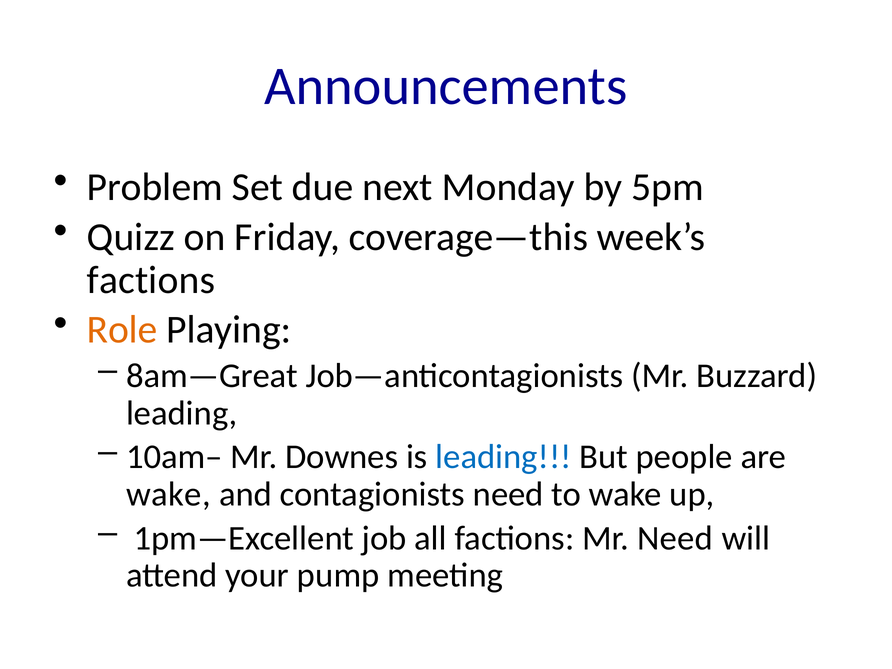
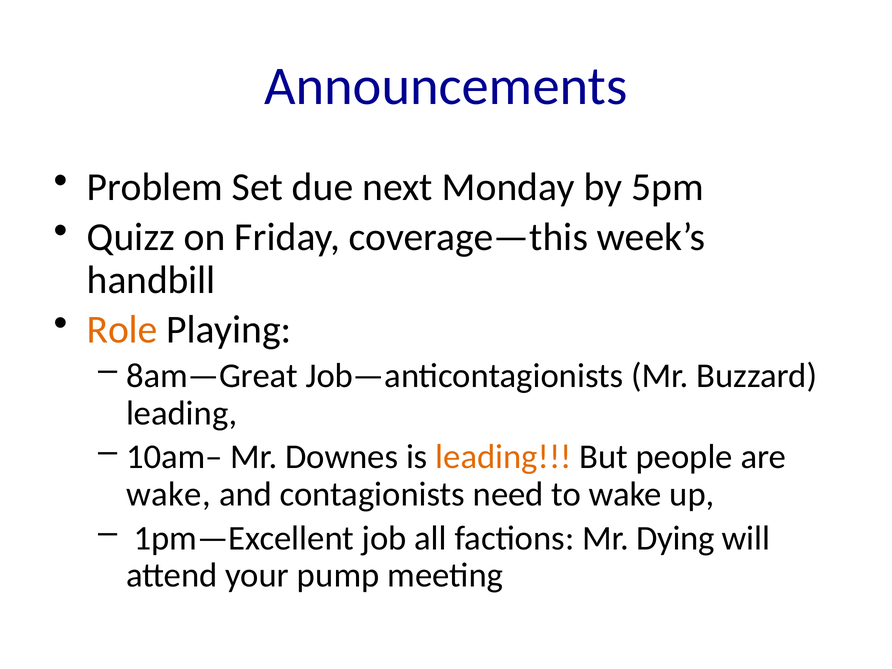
factions: factions -> handbill (151, 280)
leading colour: blue -> orange (503, 457)
Mr Need: Need -> Dying (675, 538)
